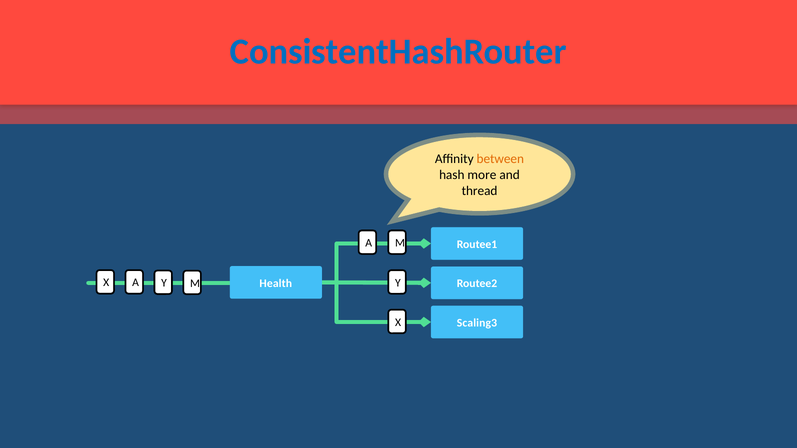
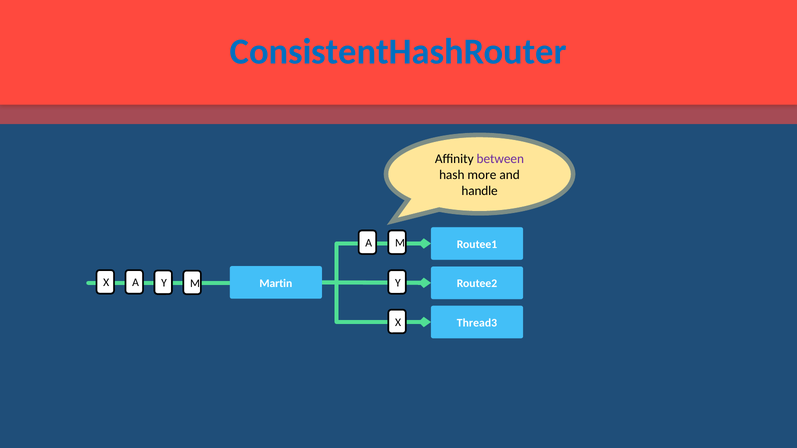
between colour: orange -> purple (500, 159)
thread: thread -> handle (480, 191)
Health: Health -> Martin (276, 283)
Scaling3: Scaling3 -> Thread3 (477, 323)
